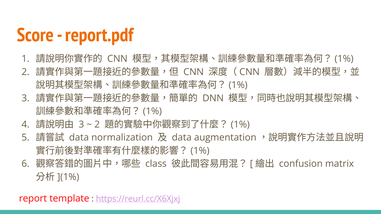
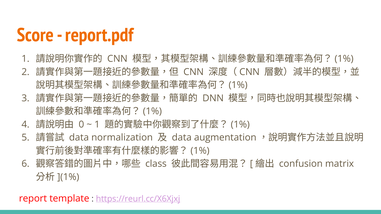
3: 3 -> 0 (81, 125)
2: 2 -> 1 (97, 125)
